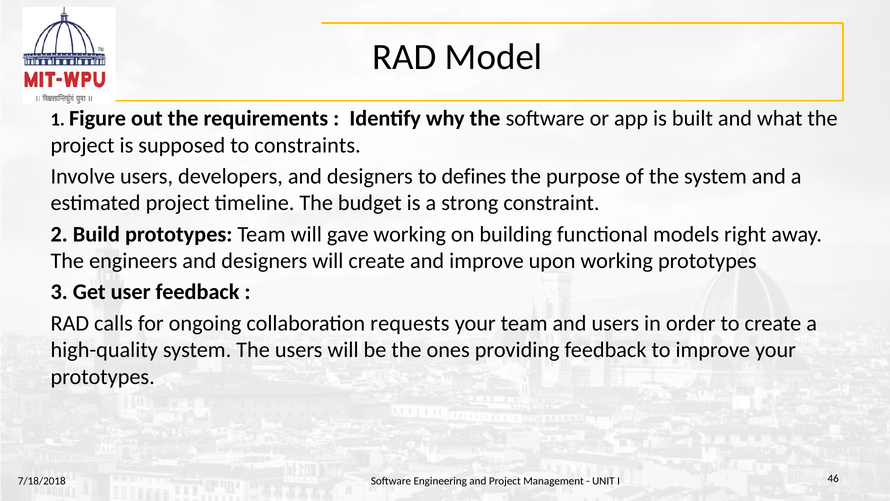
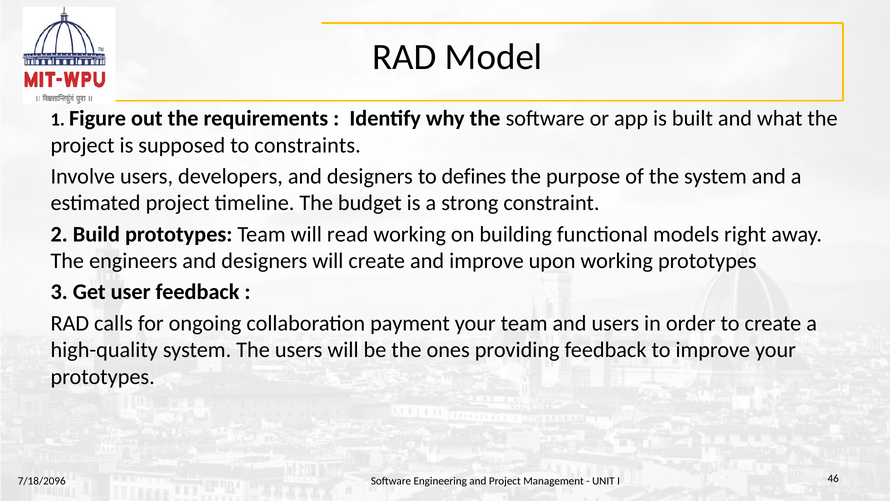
gave: gave -> read (348, 234)
requests: requests -> payment (410, 323)
7/18/2018: 7/18/2018 -> 7/18/2096 (42, 481)
